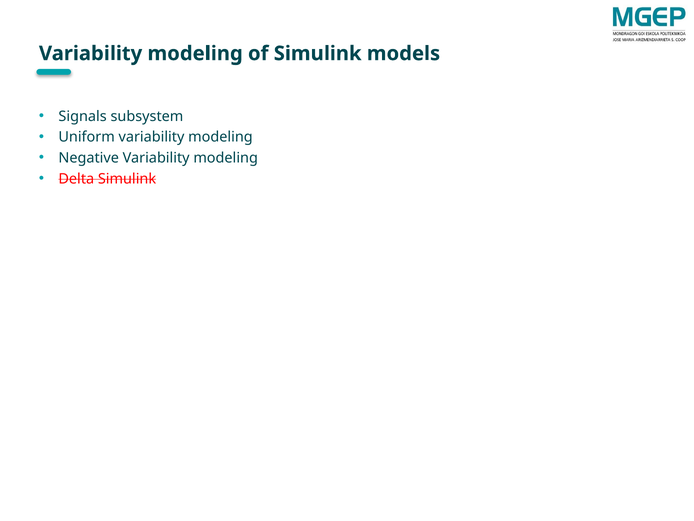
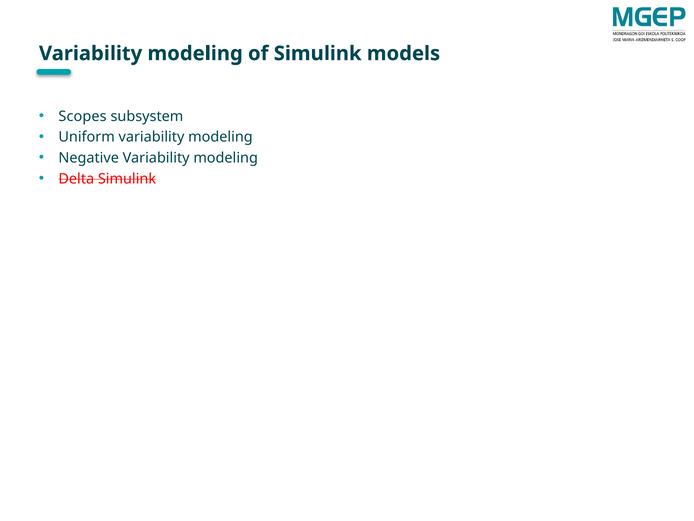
Signals: Signals -> Scopes (83, 116)
